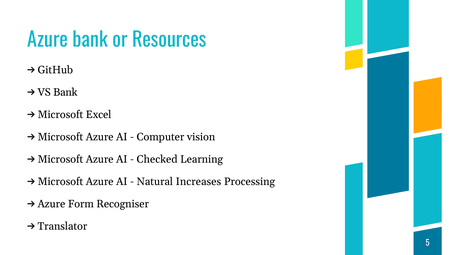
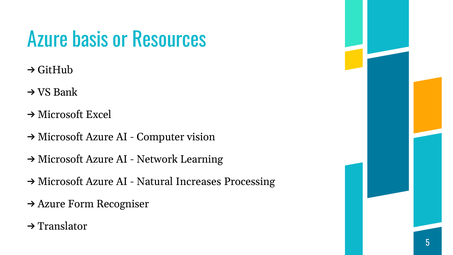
Azure bank: bank -> basis (90, 40)
Checked: Checked -> Network (157, 159)
